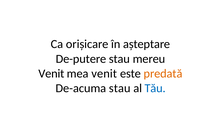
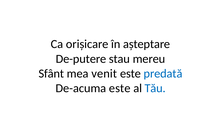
Venit: Venit -> Sfânt (51, 74)
predată colour: orange -> blue (163, 74)
De-acuma stau: stau -> este (120, 88)
